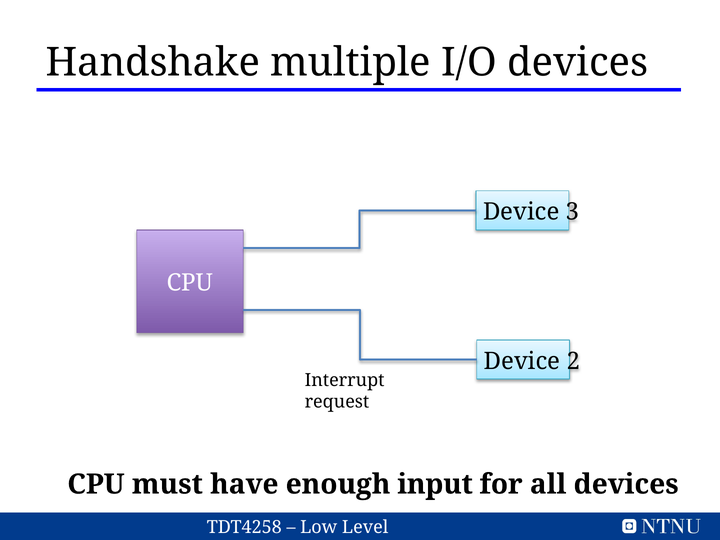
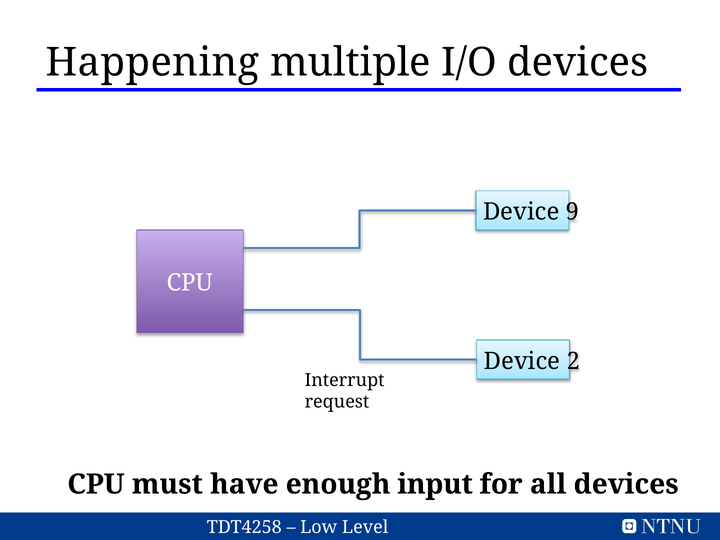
Handshake: Handshake -> Happening (153, 63)
3: 3 -> 9 (572, 212)
